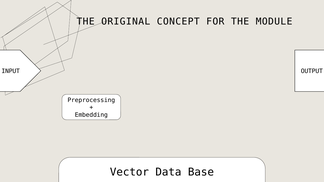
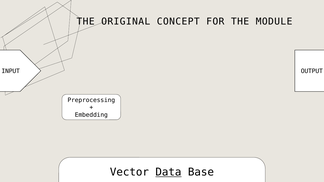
Data underline: none -> present (168, 172)
